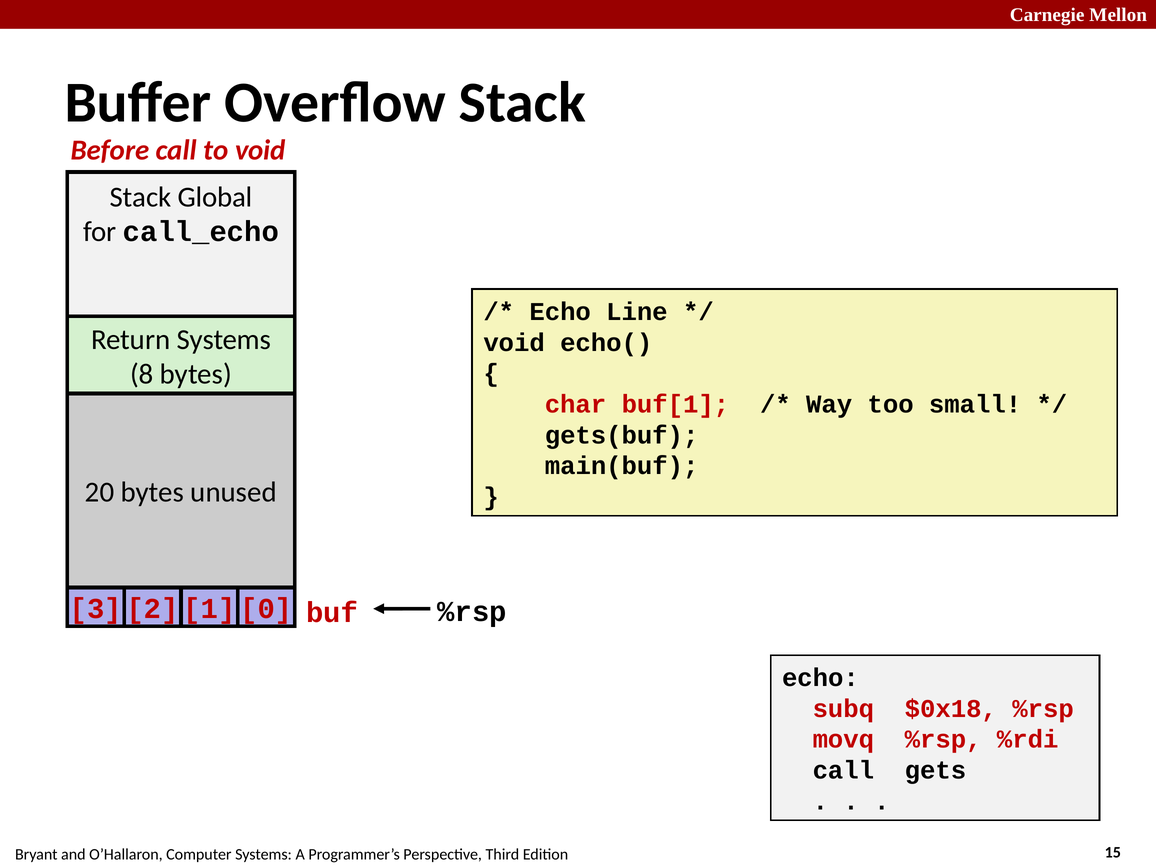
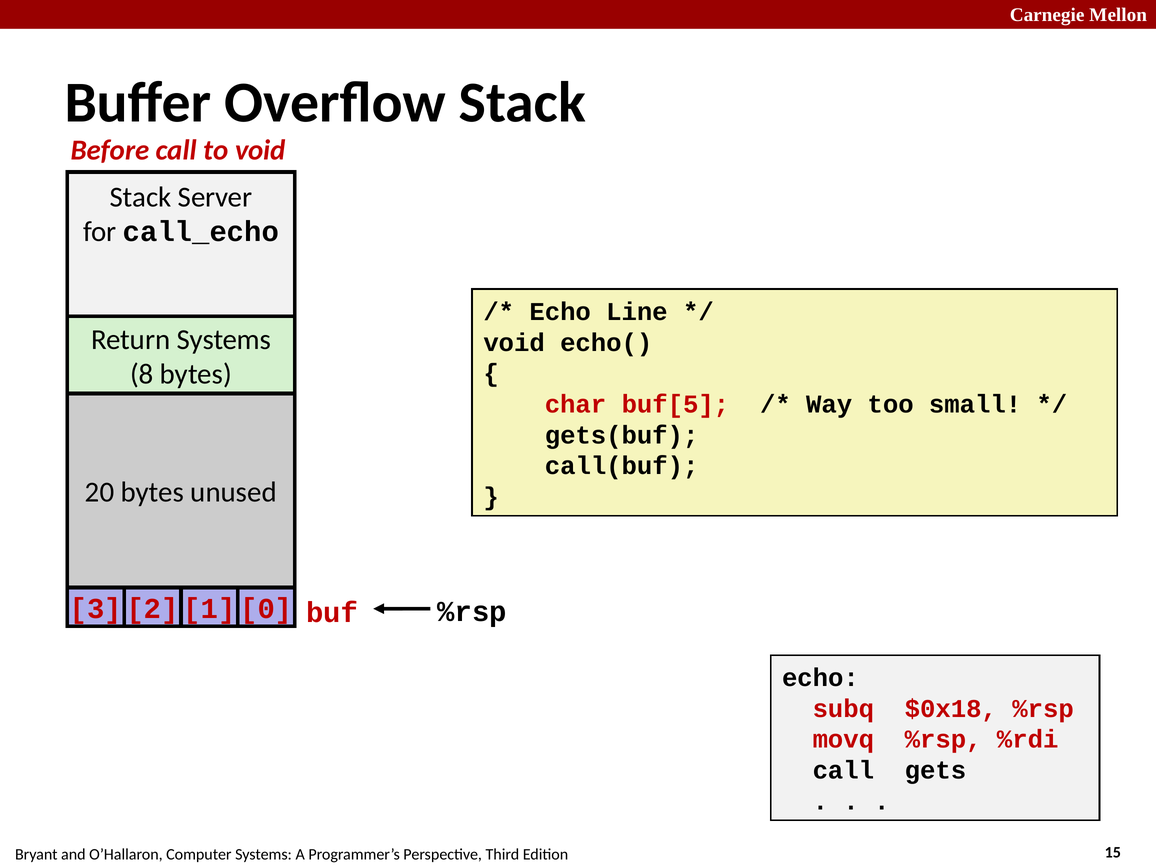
Global: Global -> Server (215, 197)
buf[1: buf[1 -> buf[5 (675, 404)
main(buf: main(buf -> call(buf (622, 466)
